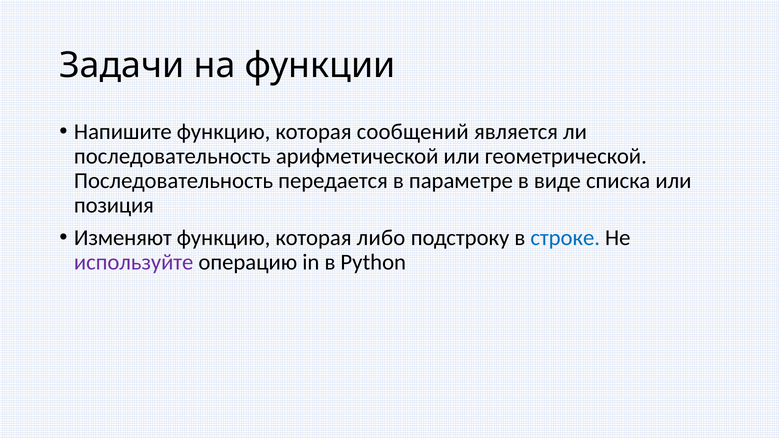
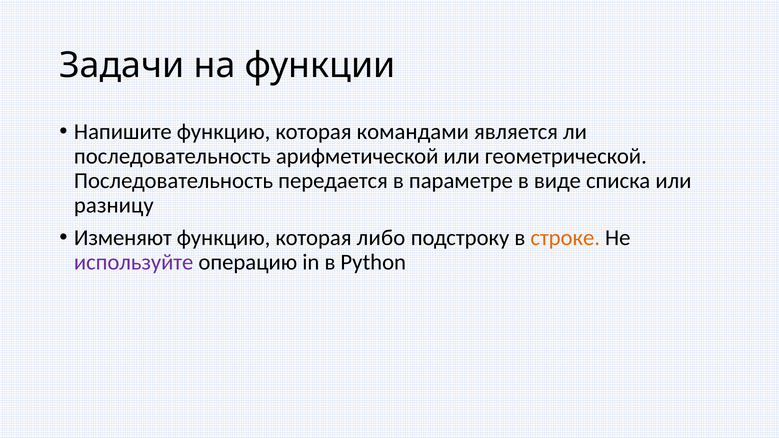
сообщений: сообщений -> командами (413, 132)
позиция: позиция -> разницу (114, 205)
строке colour: blue -> orange (565, 238)
